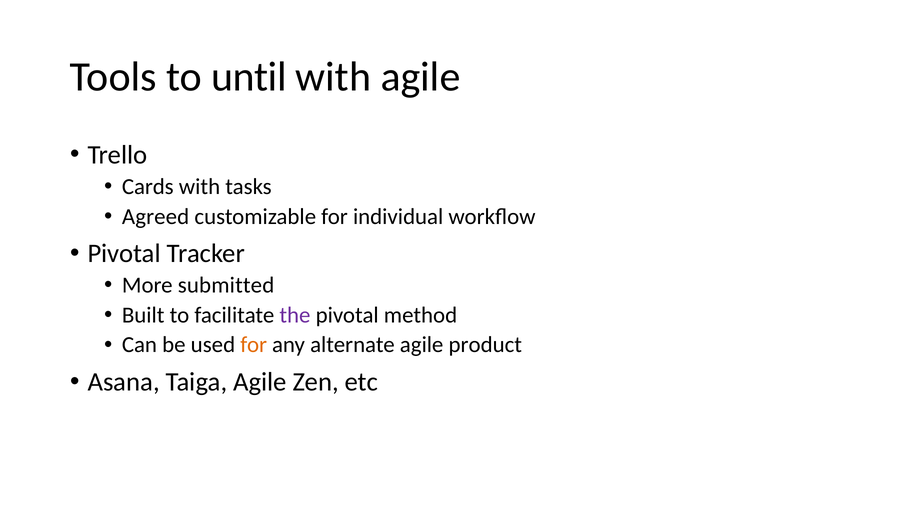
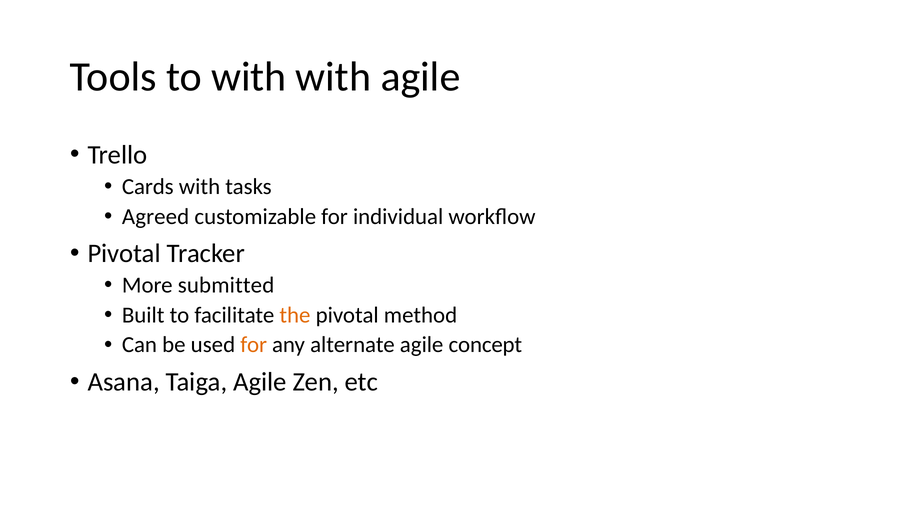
to until: until -> with (249, 77)
the colour: purple -> orange (295, 315)
product: product -> concept (485, 345)
